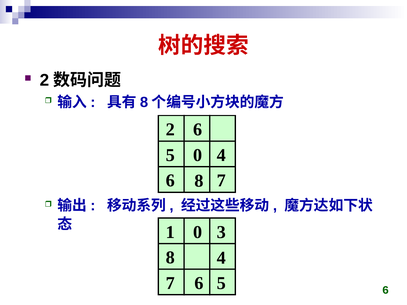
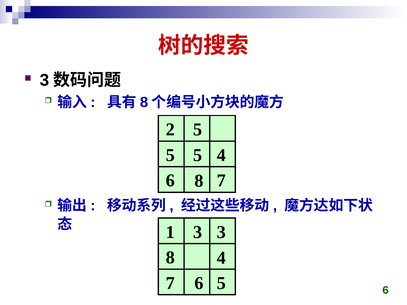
2: 2 -> 3 (44, 80)
2 6: 6 -> 5 (198, 130)
0: 0 -> 5 (198, 155)
1 0: 0 -> 3 (198, 232)
